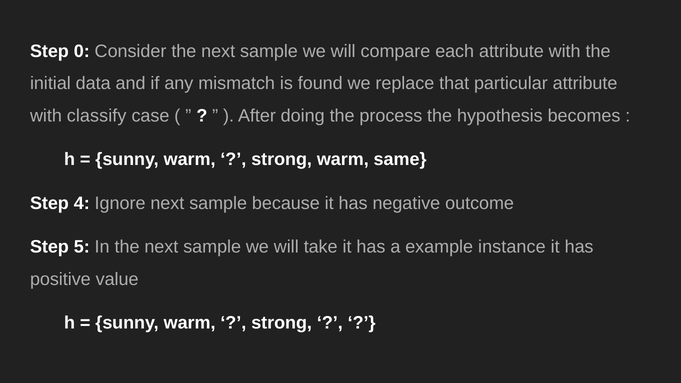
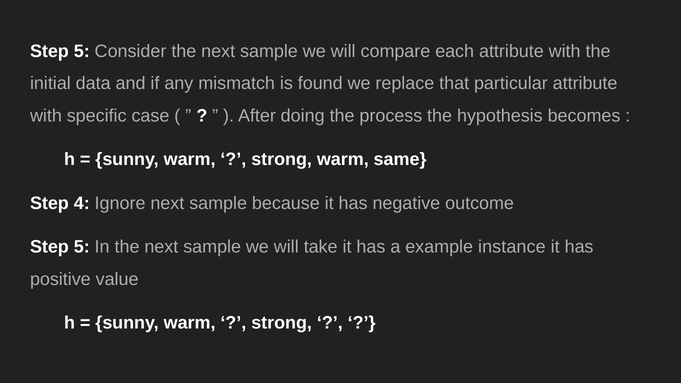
0: 0 -> 5 (82, 51)
classify: classify -> specific (97, 116)
